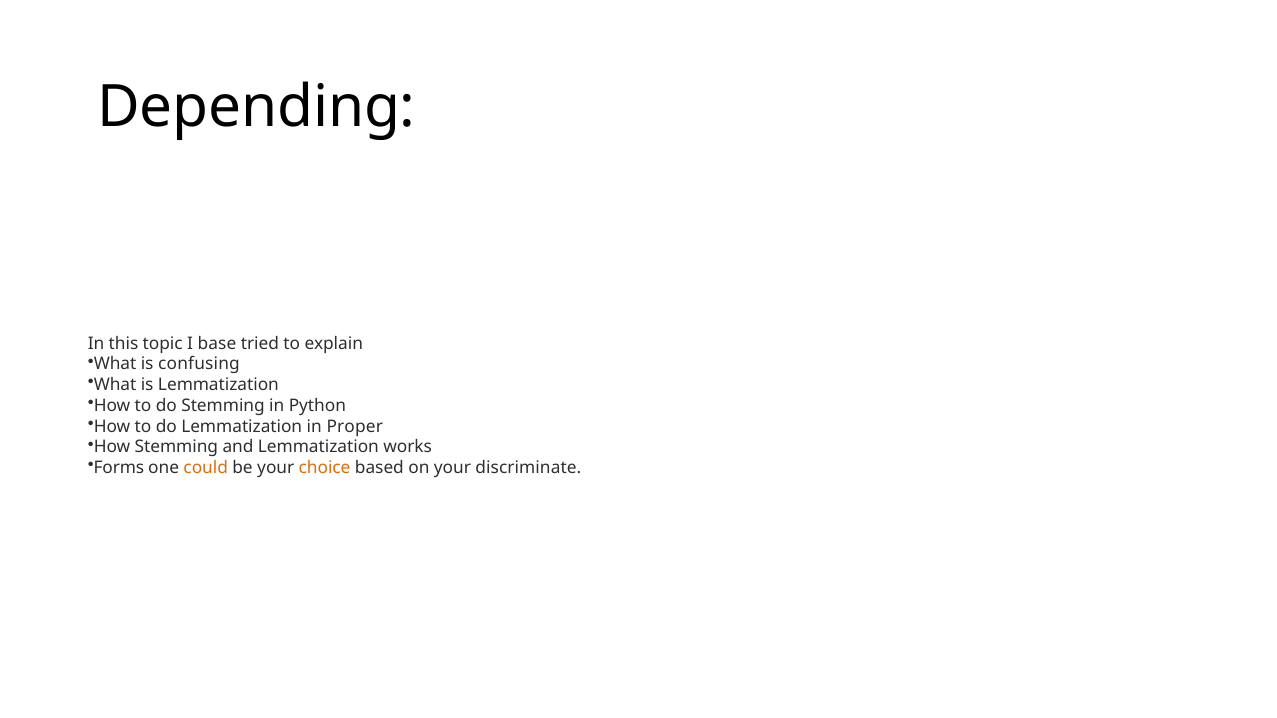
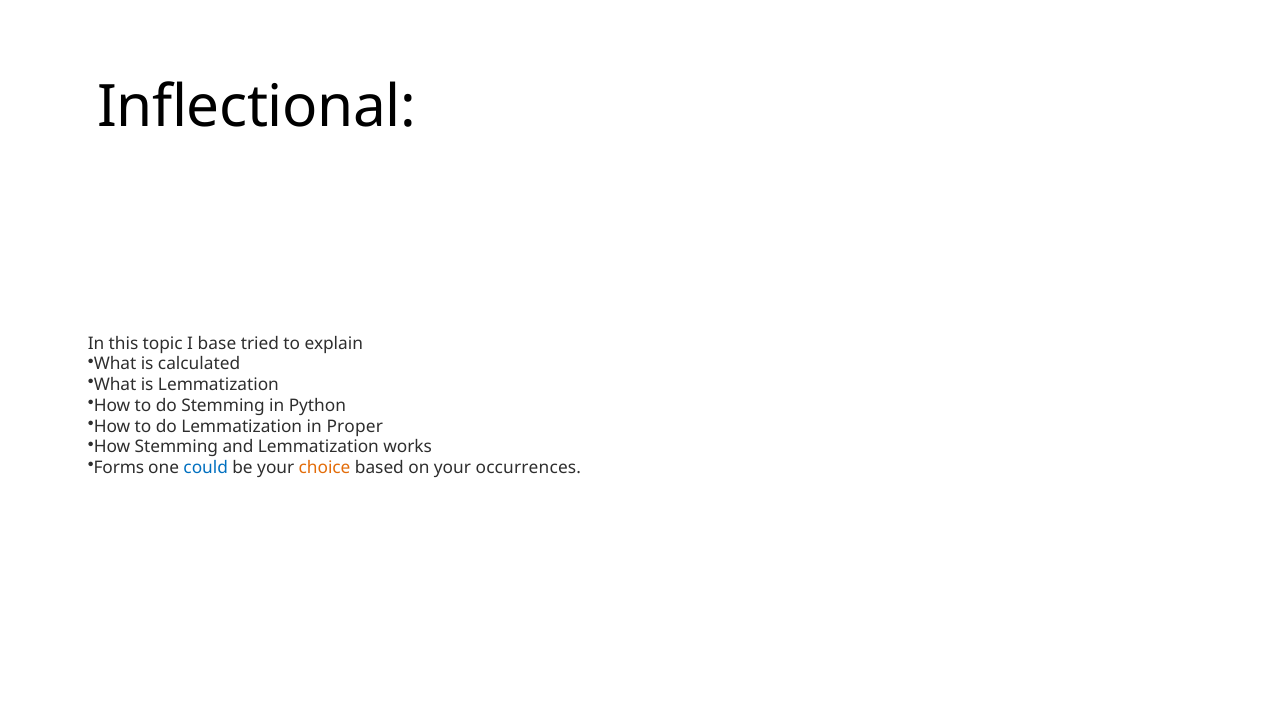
Depending: Depending -> Inflectional (257, 107)
confusing: confusing -> calculated (199, 364)
could colour: orange -> blue (206, 468)
discriminate: discriminate -> occurrences (528, 468)
